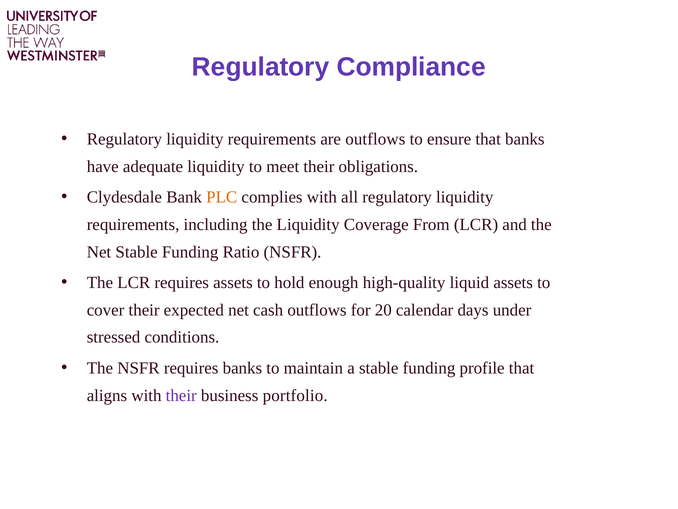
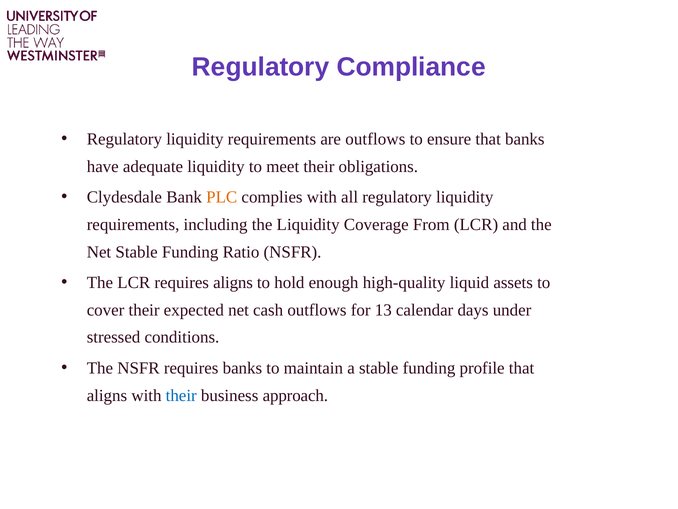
requires assets: assets -> aligns (233, 282)
20: 20 -> 13 (383, 310)
their colour: purple -> blue (181, 395)
portfolio: portfolio -> approach (295, 395)
